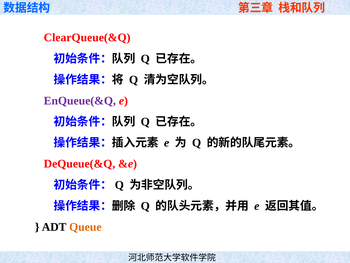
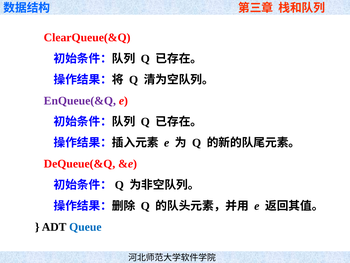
Queue colour: orange -> blue (85, 227)
